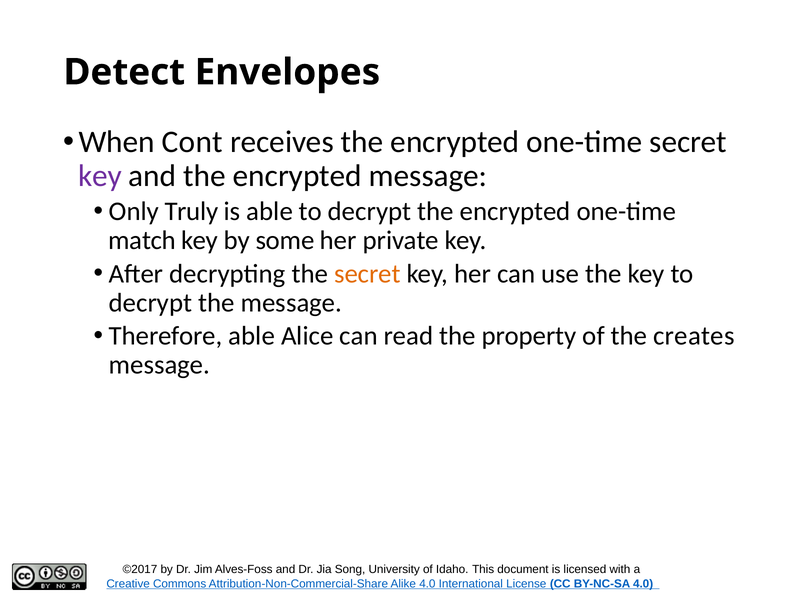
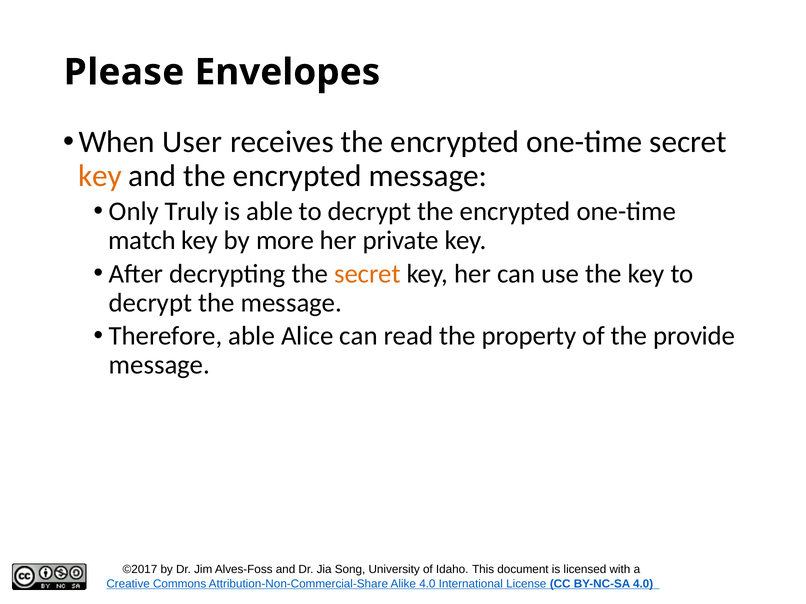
Detect: Detect -> Please (124, 72)
Cont: Cont -> User (192, 142)
key colour: purple -> orange (100, 176)
some: some -> more (285, 241)
creates: creates -> provide (694, 336)
